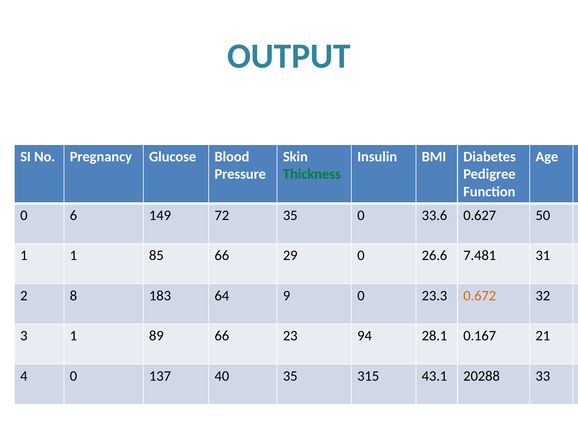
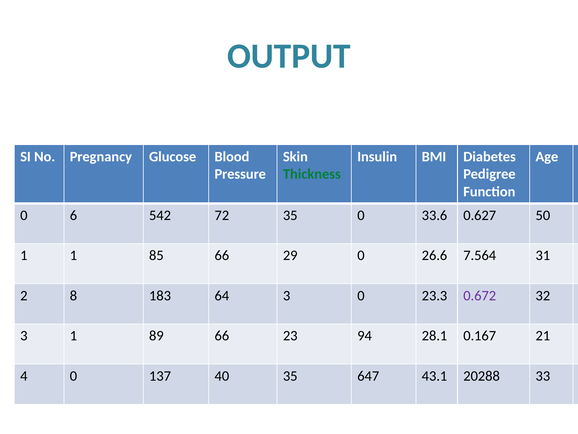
149: 149 -> 542 (160, 215)
7.481: 7.481 -> 7.564 (480, 255)
64 9: 9 -> 3 (287, 295)
0.672 colour: orange -> purple (480, 295)
315: 315 -> 647 (368, 376)
